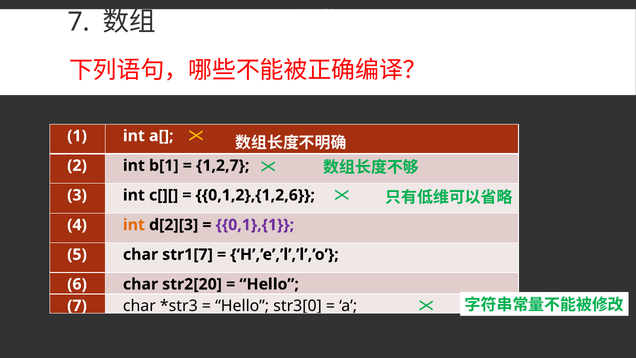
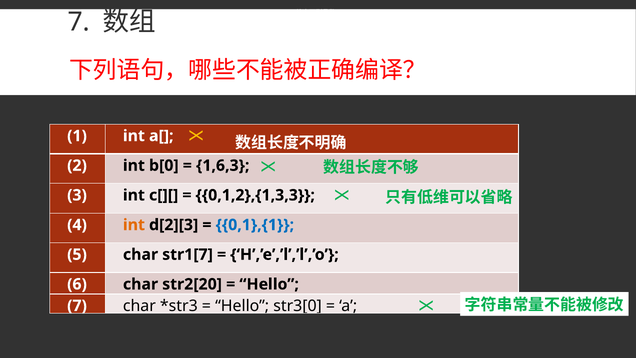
b[1: b[1 -> b[0 (164, 165)
1,2,7: 1,2,7 -> 1,6,3 (223, 165)
0,1,2},{1,2,6: 0,1,2},{1,2,6 -> 0,1,2},{1,3,3 (255, 195)
0,1},{1 colour: purple -> blue (255, 225)
